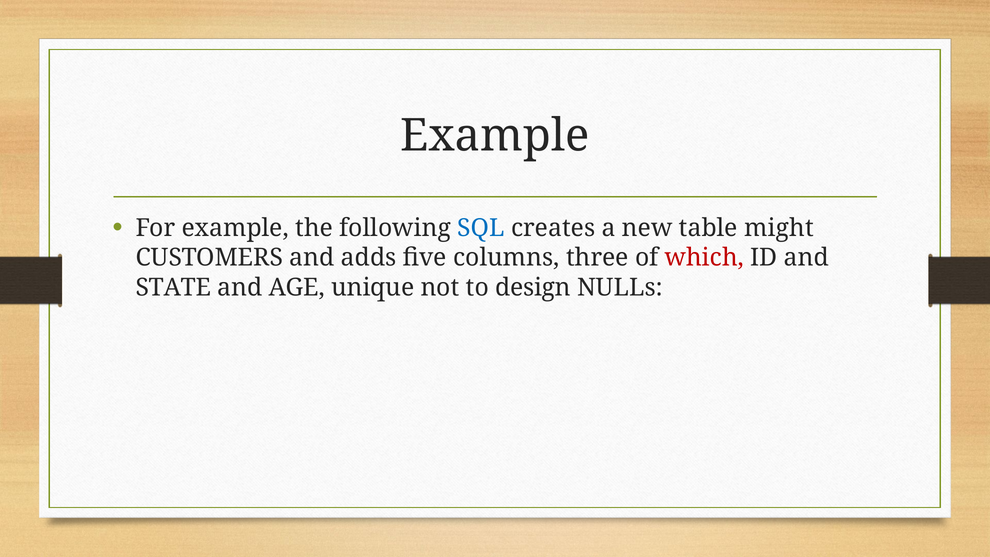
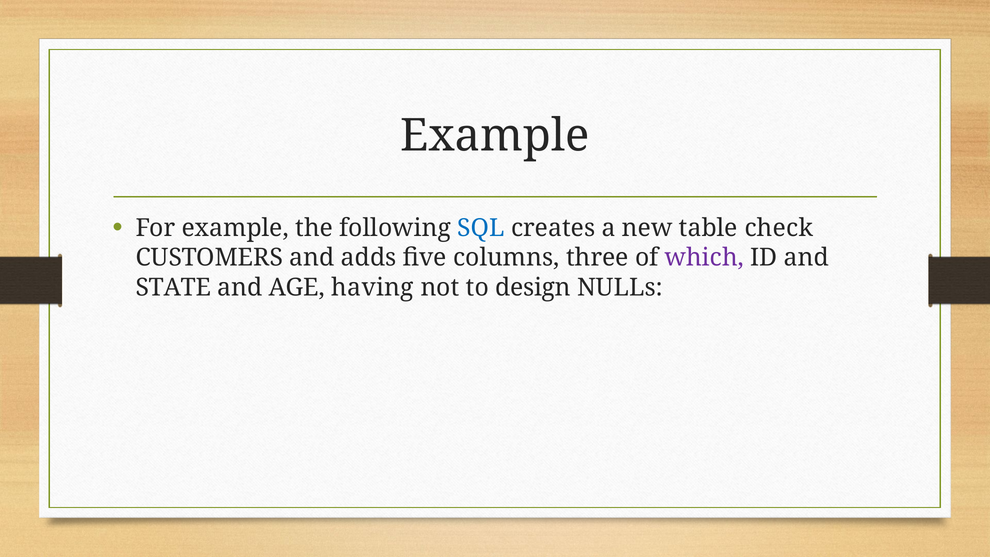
might: might -> check (779, 228)
which colour: red -> purple (704, 258)
unique: unique -> having (373, 287)
